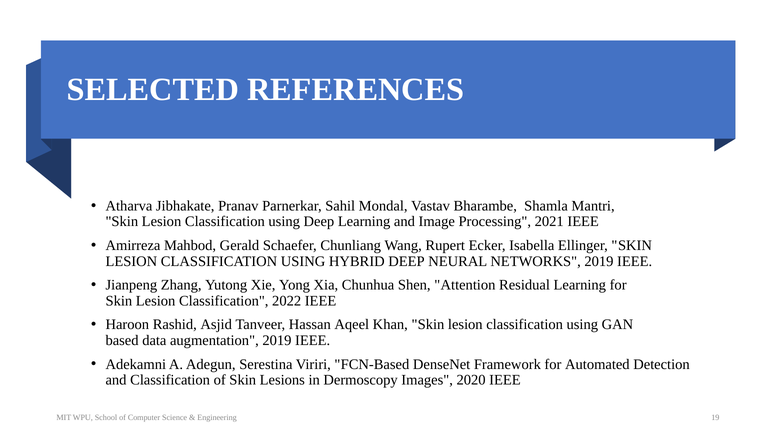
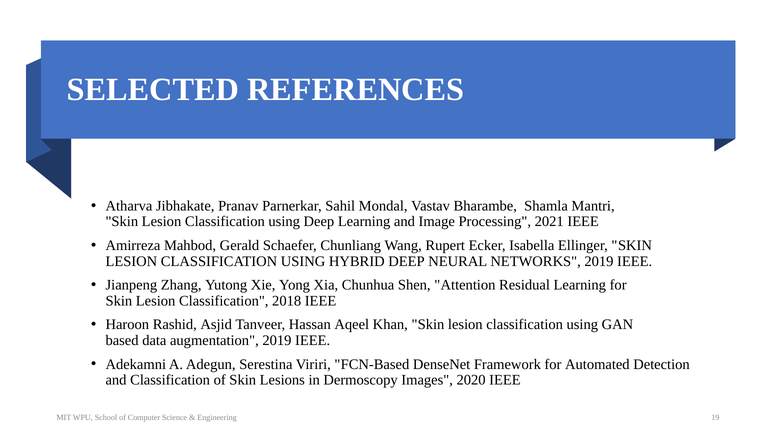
2022: 2022 -> 2018 (287, 300)
